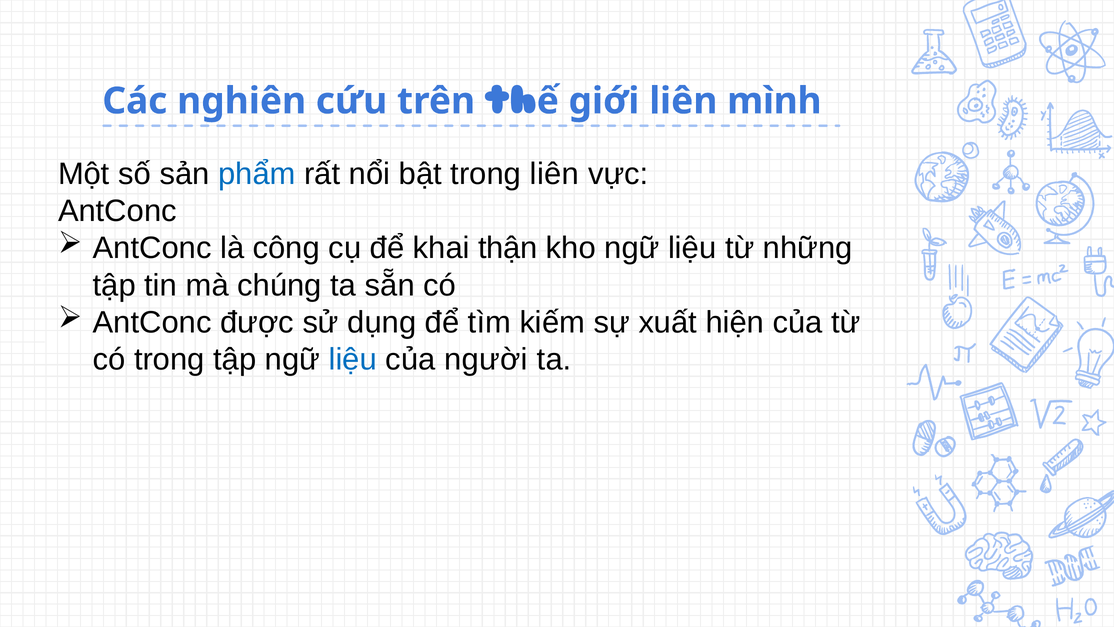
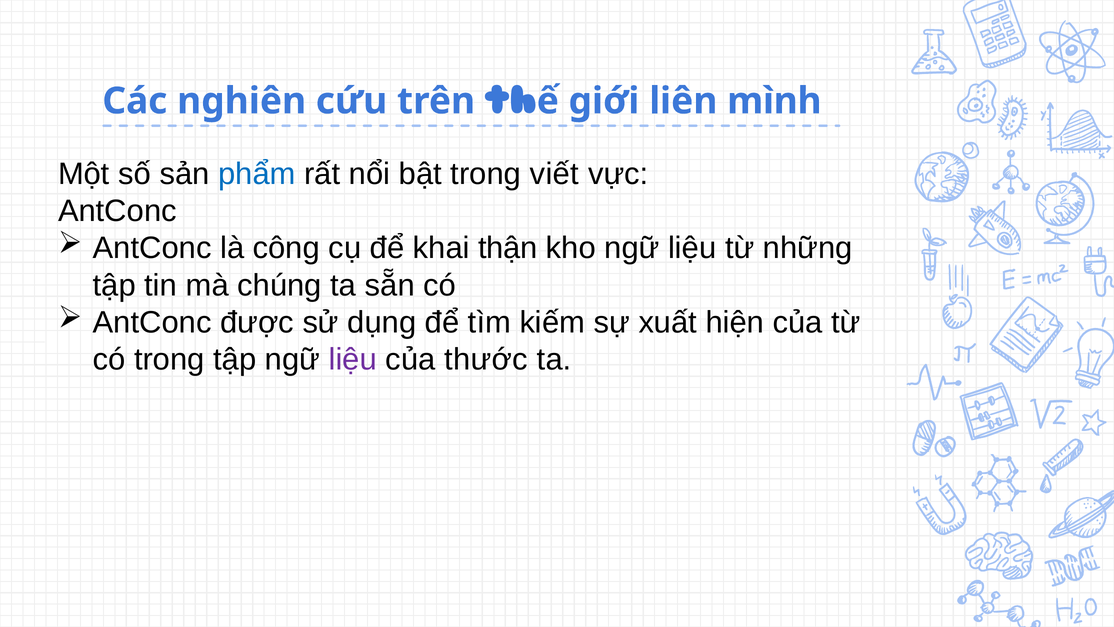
trong liên: liên -> viết (554, 174)
liệu colour: blue -> purple (353, 360)
người: người -> thước (486, 360)
